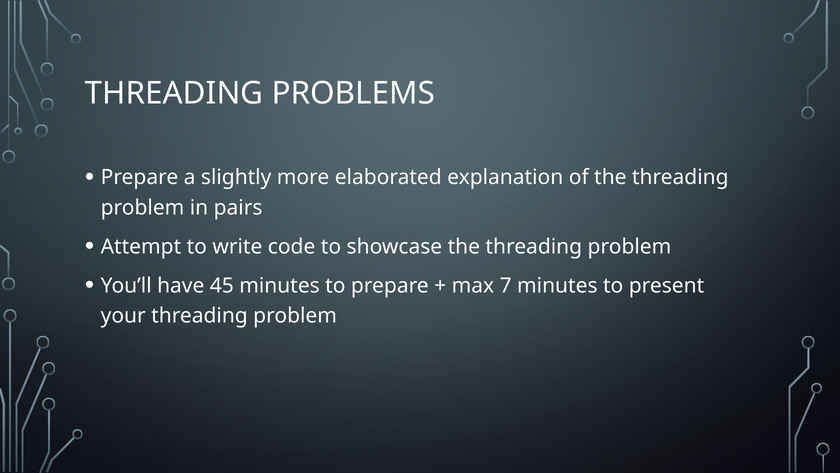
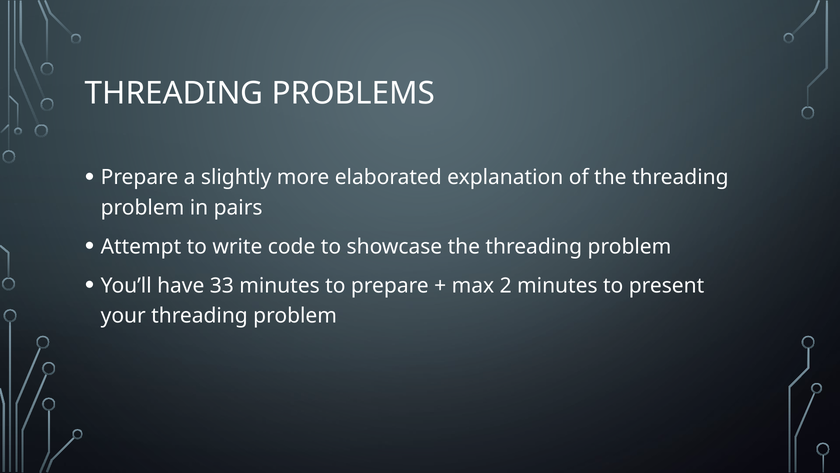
45: 45 -> 33 (222, 285)
7: 7 -> 2 (506, 285)
